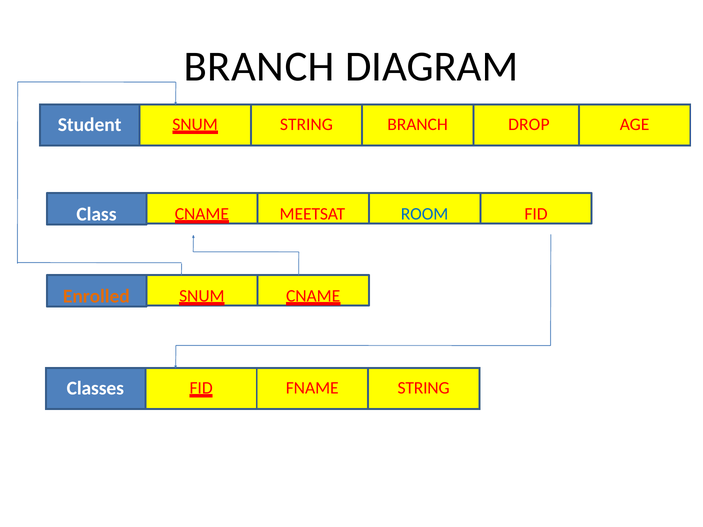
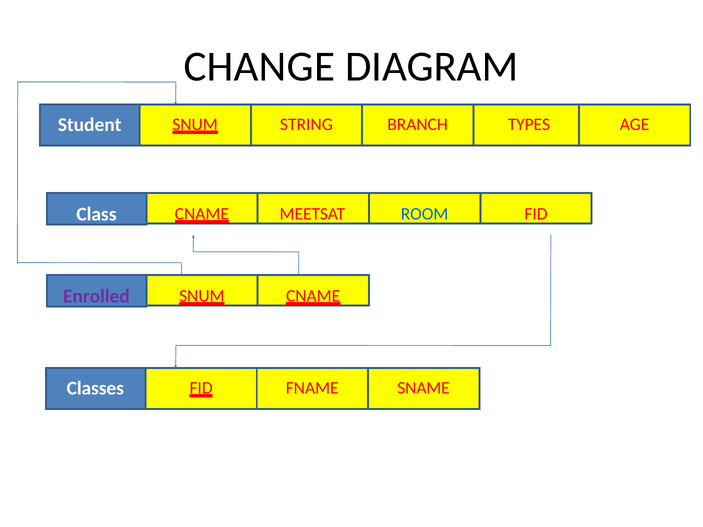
BRANCH: BRANCH -> CHANGE (259, 66)
DROP: DROP -> TYPES (529, 125)
Enrolled colour: orange -> purple (96, 296)
FNAME STRING: STRING -> SNAME (424, 388)
